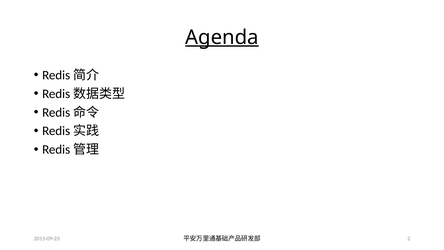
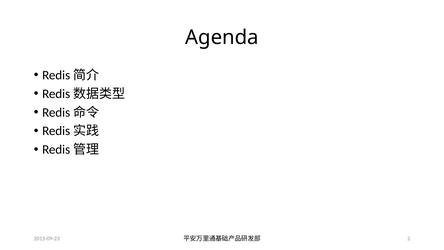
Agenda underline: present -> none (222, 37)
